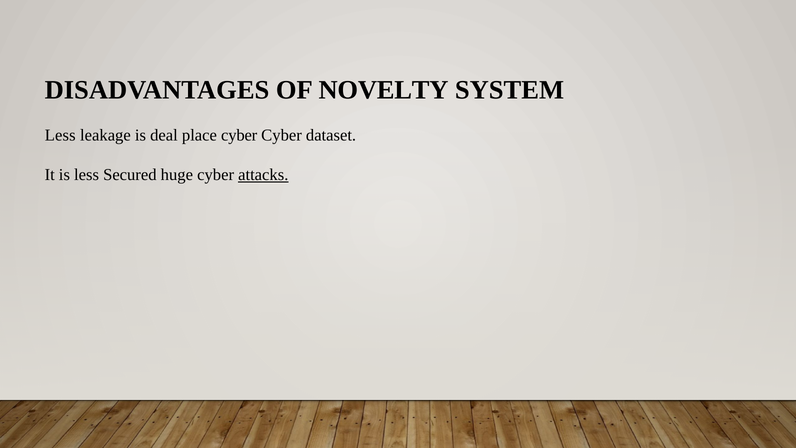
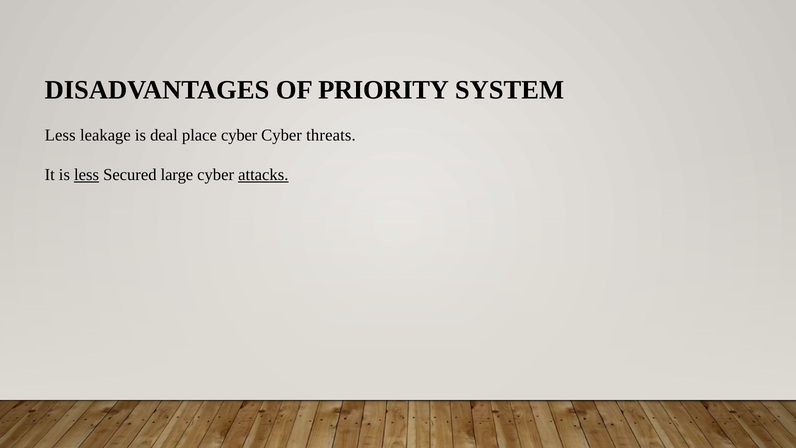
NOVELTY: NOVELTY -> PRIORITY (384, 90)
dataset: dataset -> threats (331, 135)
less underline: none -> present (87, 175)
huge: huge -> large (177, 175)
